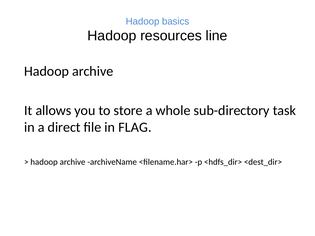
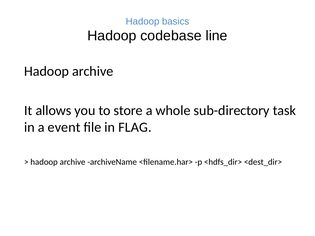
resources: resources -> codebase (171, 36)
direct: direct -> event (64, 127)
